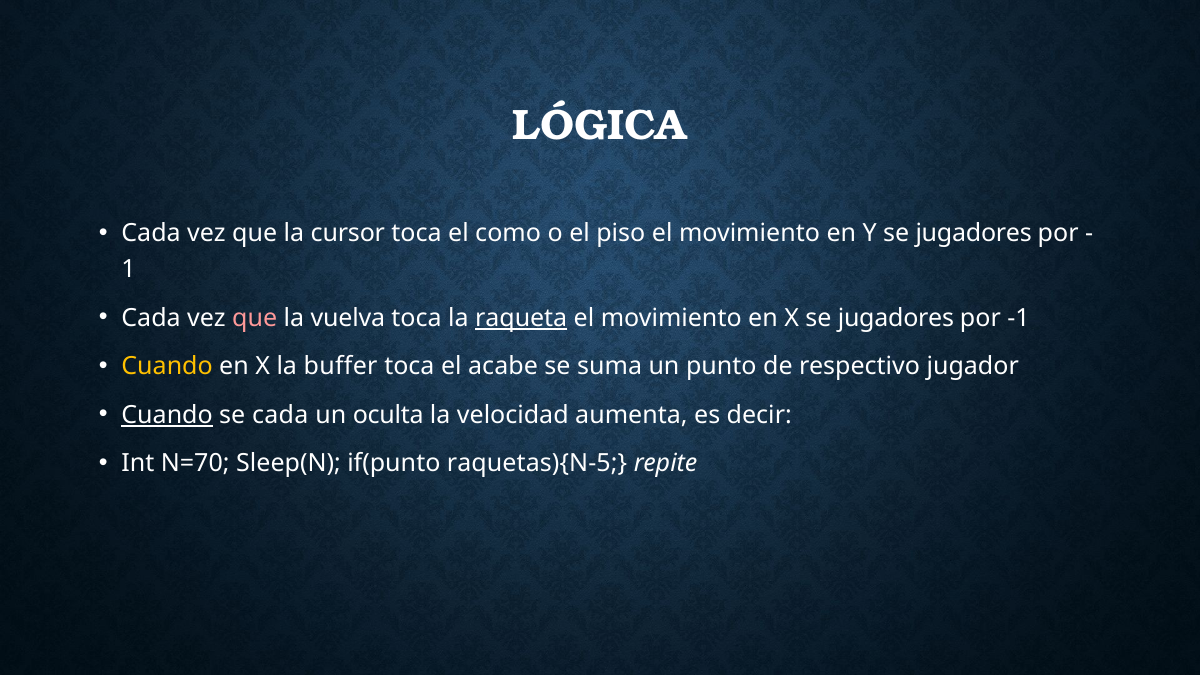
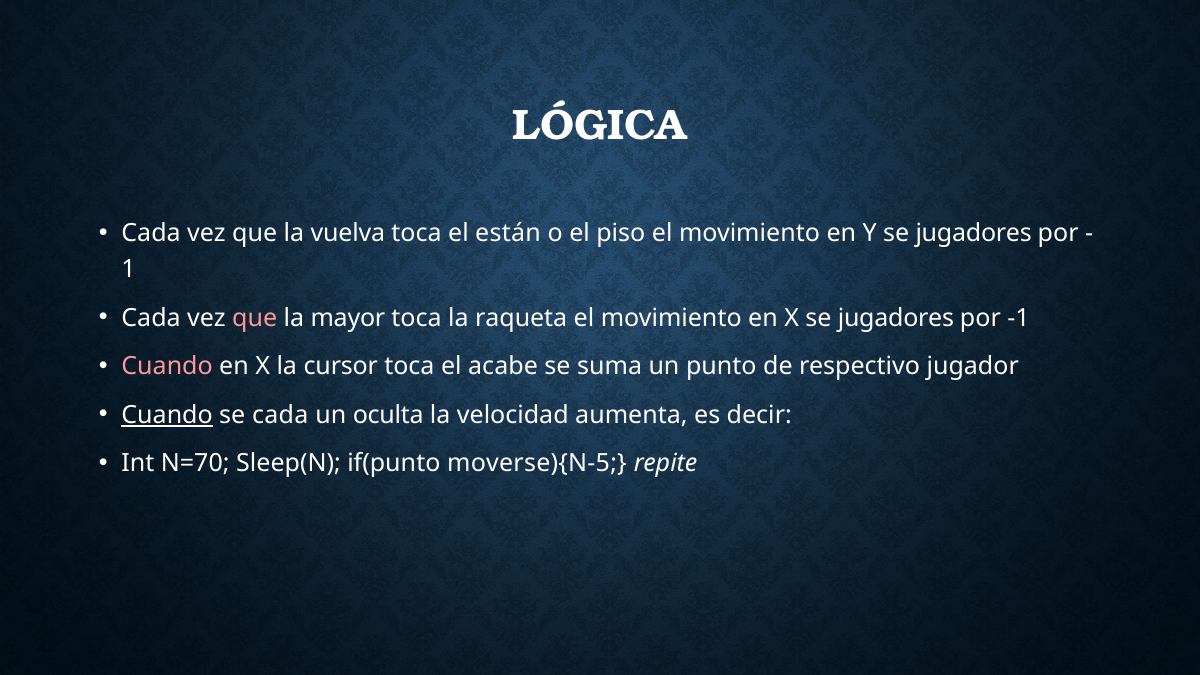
cursor: cursor -> vuelva (348, 234)
como: como -> están (508, 234)
vuelva: vuelva -> mayor (348, 318)
raqueta underline: present -> none (521, 318)
Cuando colour: yellow -> pink (167, 367)
buffer: buffer -> cursor (341, 367)
raquetas){N-5: raquetas){N-5 -> moverse){N-5 (537, 464)
